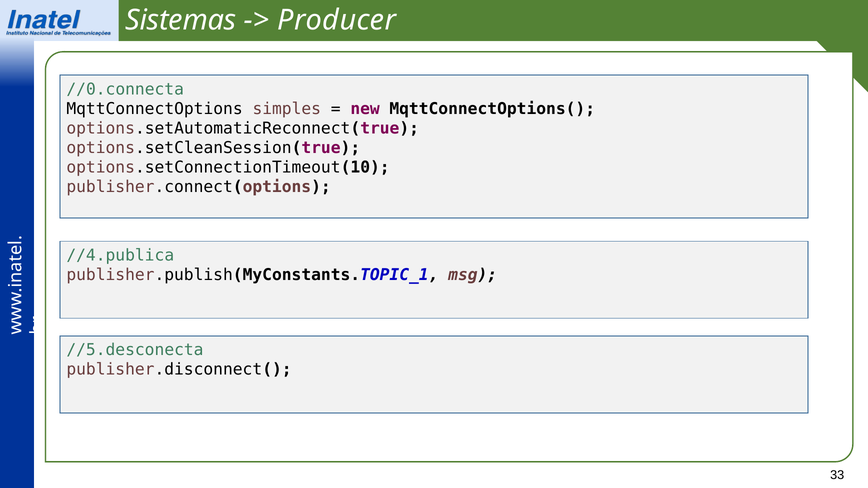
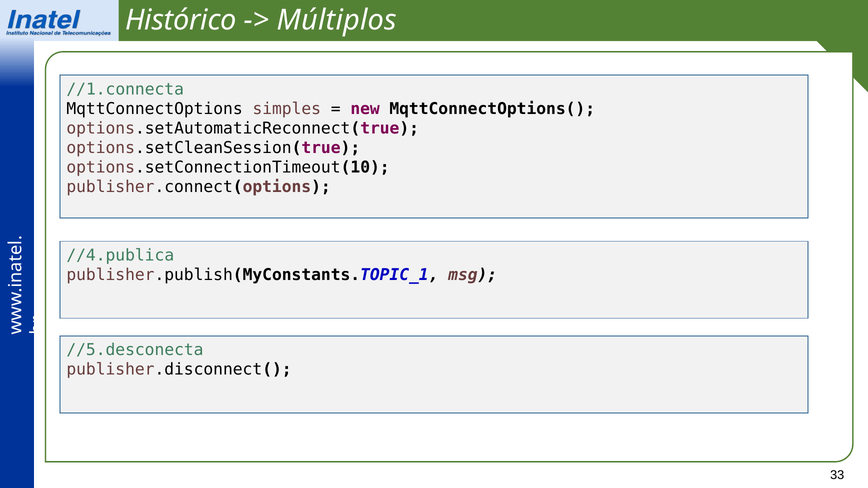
Sistemas: Sistemas -> Histórico (181, 20)
Producer: Producer -> Múltiplos (337, 20)
//0.connecta: //0.connecta -> //1.connecta (125, 89)
